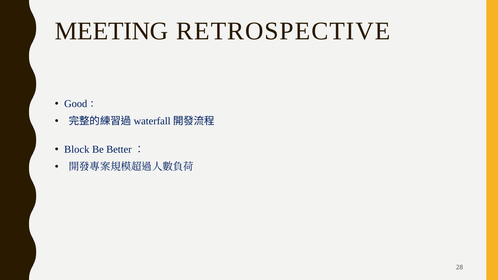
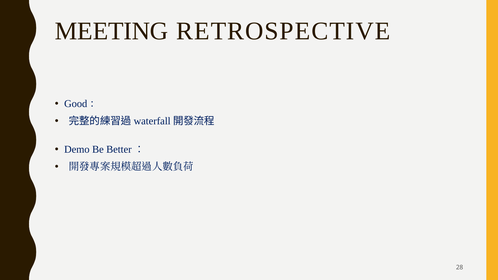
Block: Block -> Demo (77, 150)
